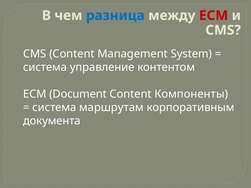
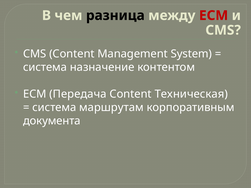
разница colour: blue -> black (115, 16)
управление: управление -> назначение (102, 67)
Document: Document -> Передача (78, 94)
Компоненты: Компоненты -> Техническая (191, 94)
